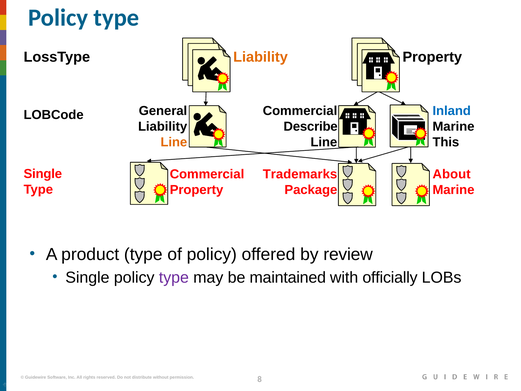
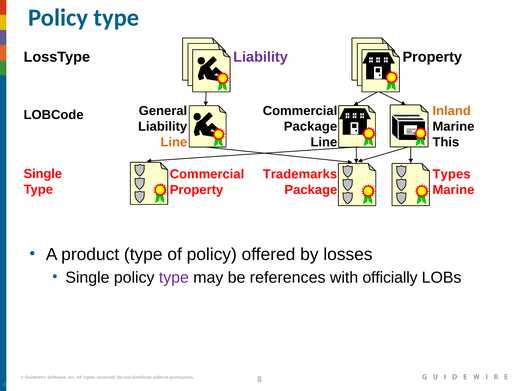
Liability colour: orange -> purple (261, 57)
Inland colour: blue -> orange (452, 111)
Describe: Describe -> Package (310, 126)
About: About -> Types (452, 174)
review: review -> losses (348, 254)
maintained: maintained -> references (288, 277)
